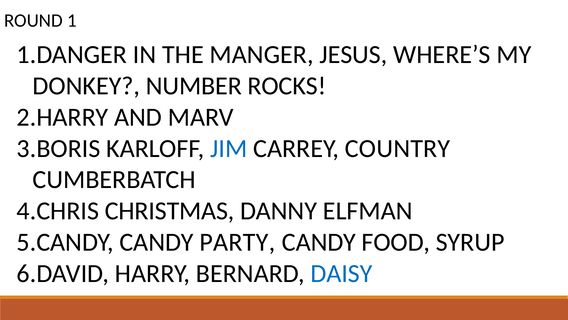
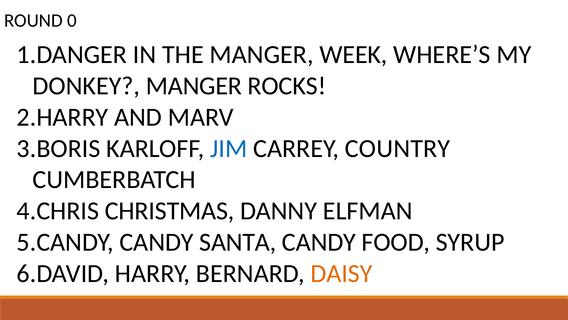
1: 1 -> 0 (72, 21)
JESUS: JESUS -> WEEK (353, 55)
DONKEY NUMBER: NUMBER -> MANGER (194, 86)
PARTY: PARTY -> SANTA (238, 242)
DAISY colour: blue -> orange (341, 273)
